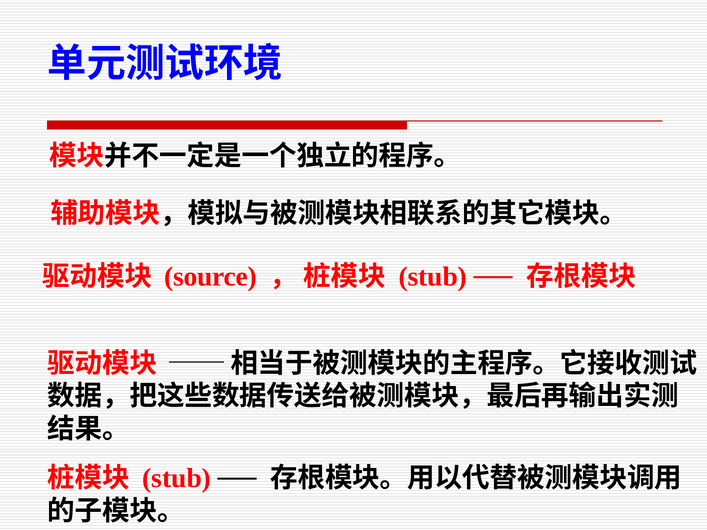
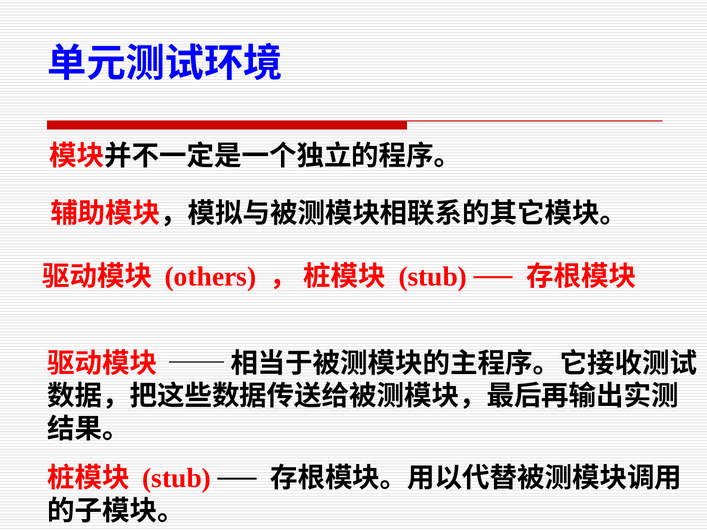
source: source -> others (211, 277)
